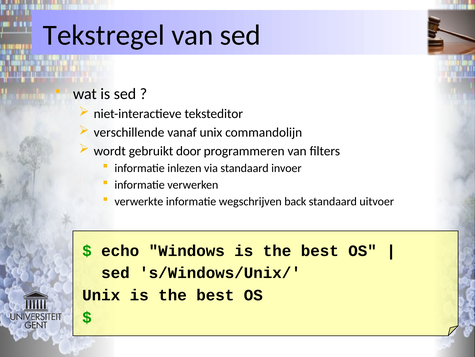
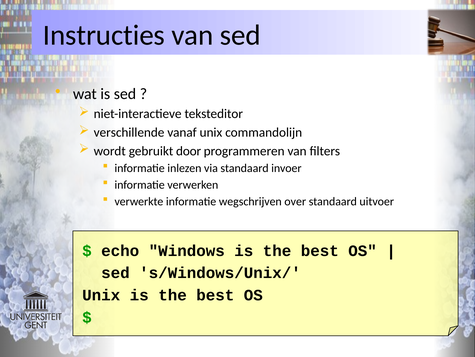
Tekstregel: Tekstregel -> Instructies (104, 35)
back: back -> over (295, 201)
